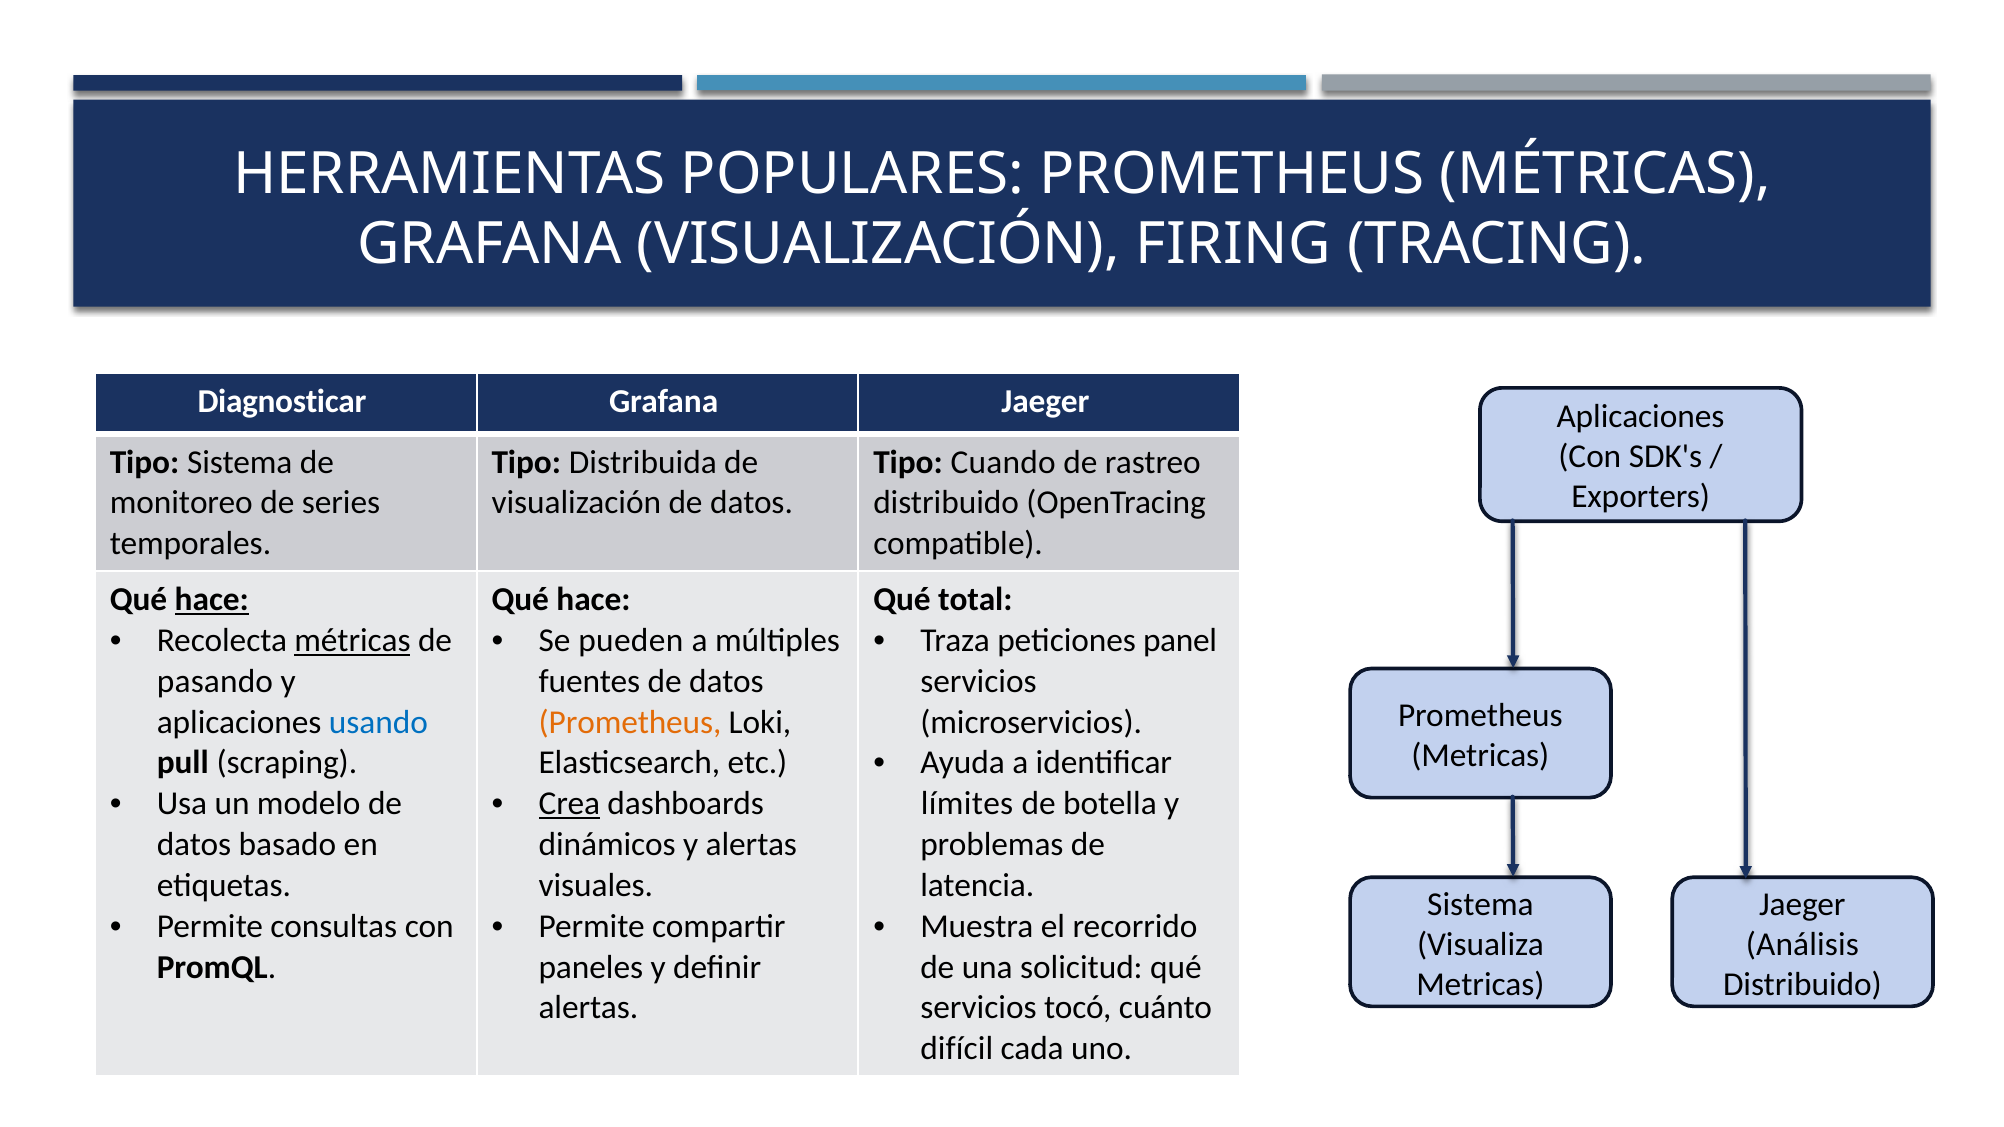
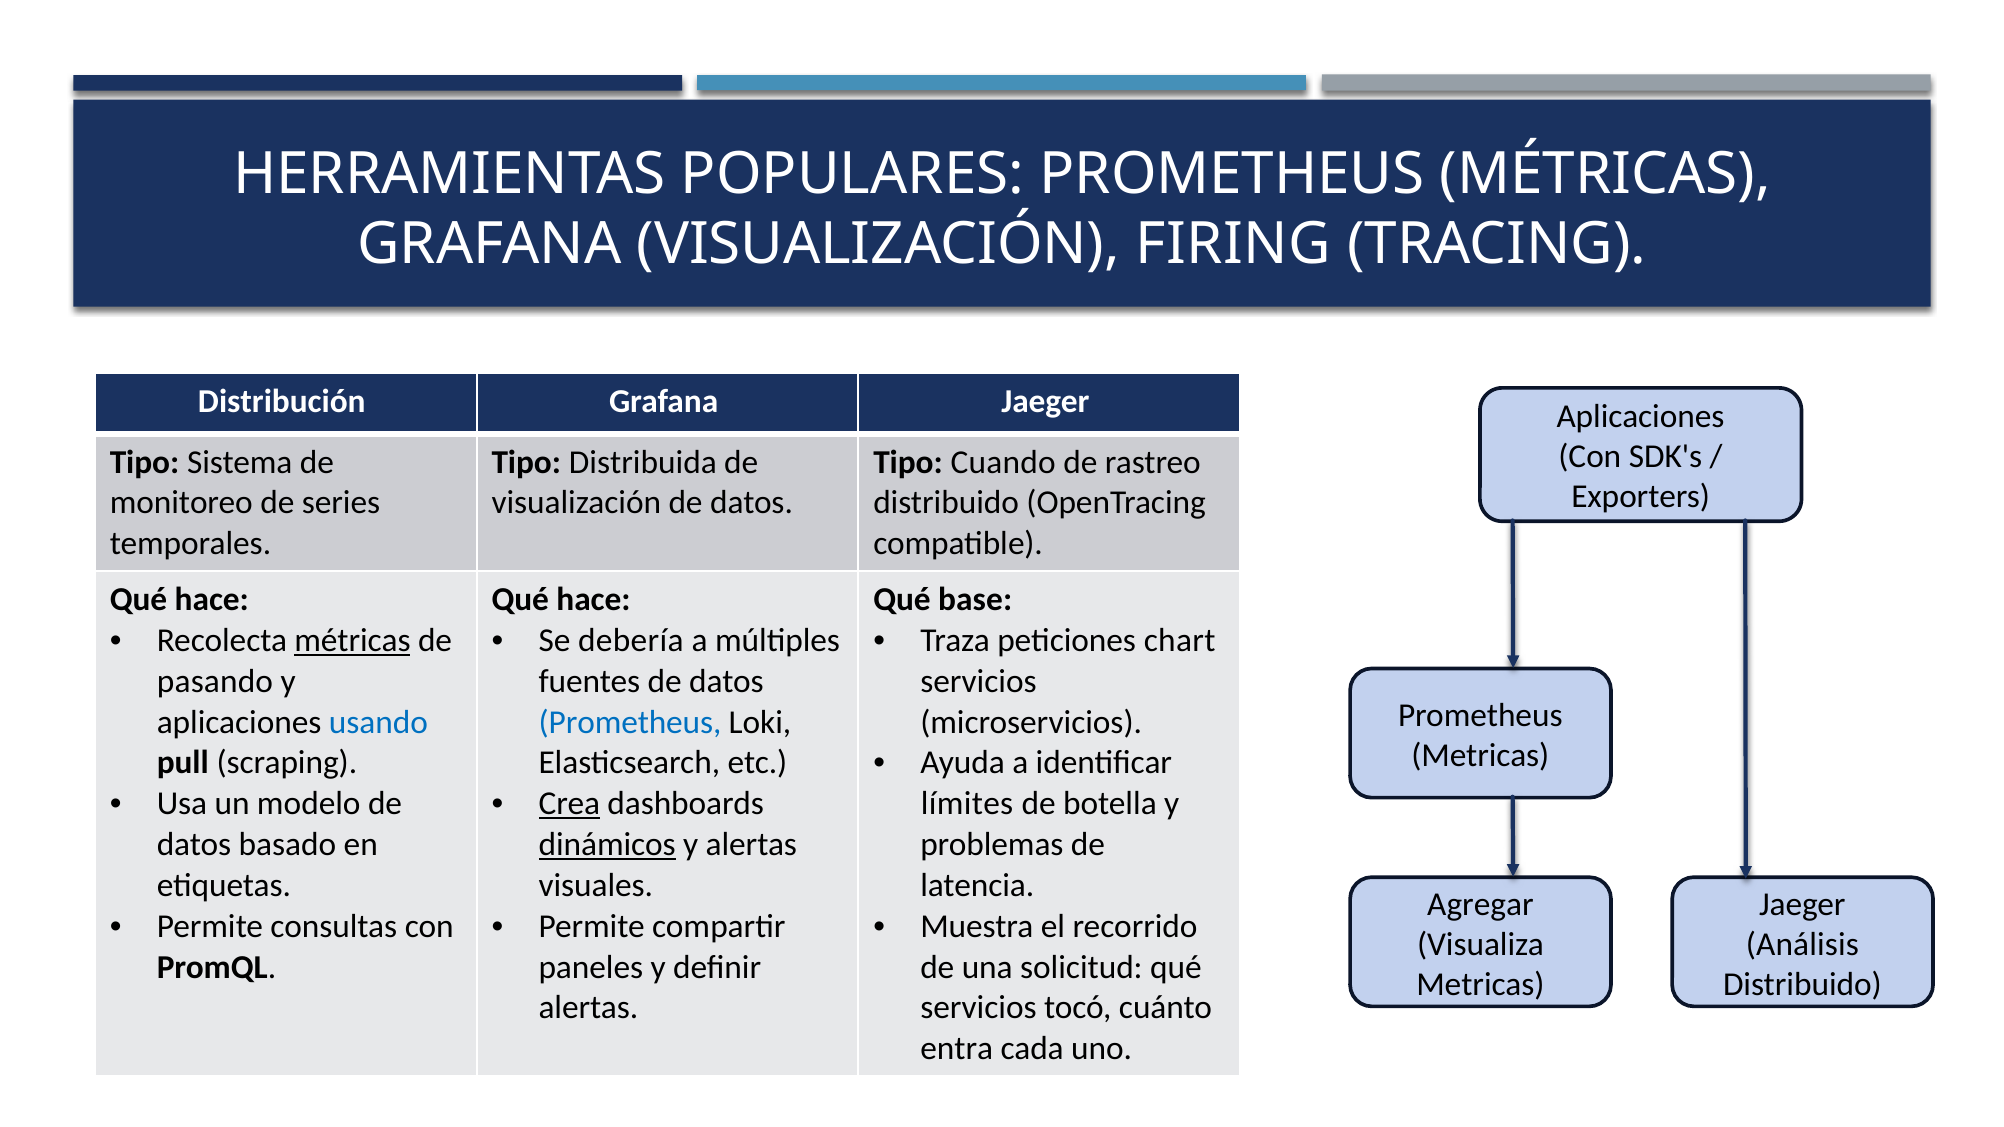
Diagnosticar: Diagnosticar -> Distribución (282, 401)
hace underline: present -> none (212, 600)
total: total -> base (975, 600)
pueden: pueden -> debería (631, 641)
panel: panel -> chart (1180, 641)
Prometheus colour: orange -> blue (630, 722)
dinámicos underline: none -> present (607, 845)
Sistema: Sistema -> Agregar (1480, 904)
difícil: difícil -> entra (957, 1049)
